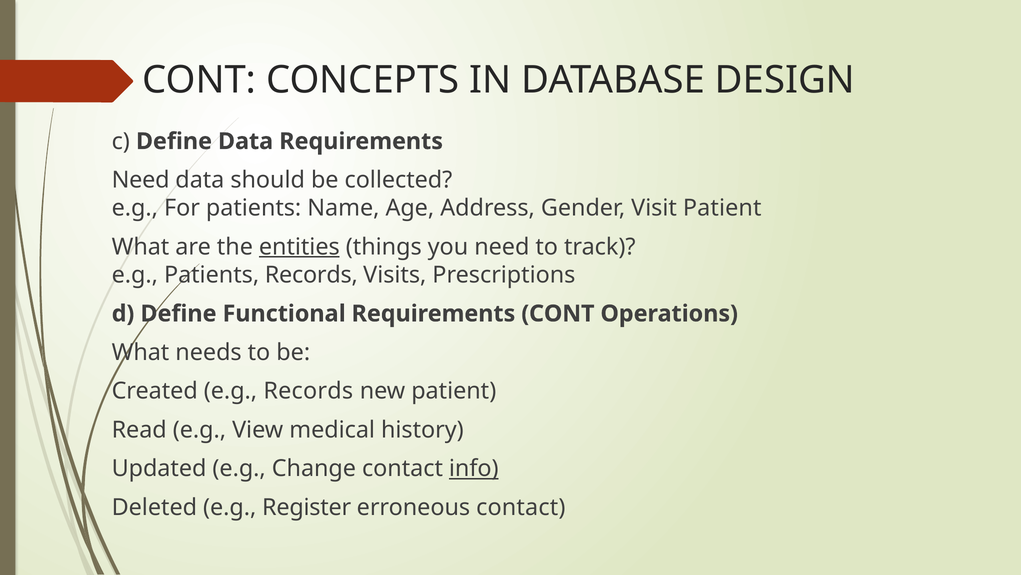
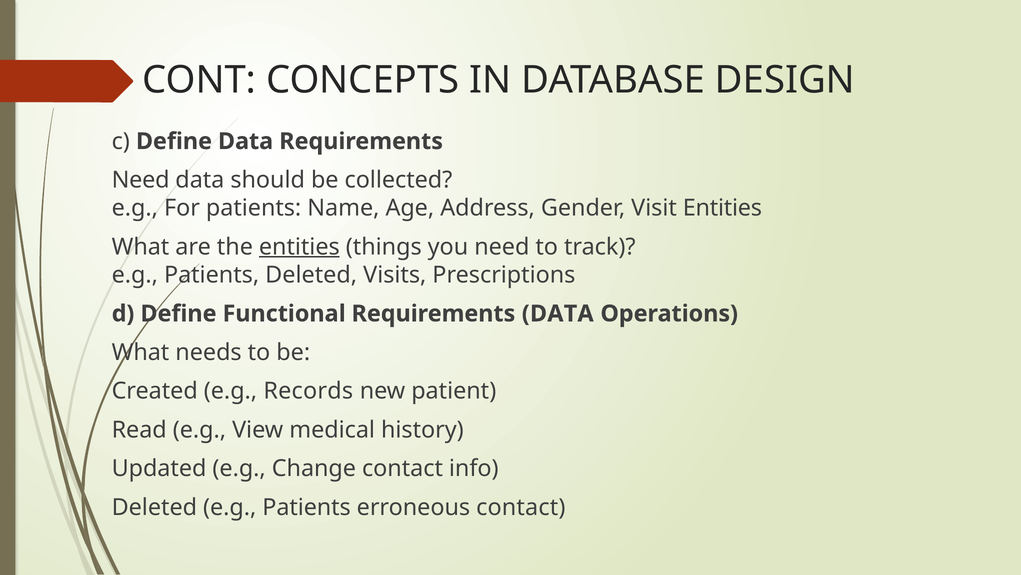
Visit Patient: Patient -> Entities (722, 208)
Patients Records: Records -> Deleted (311, 275)
Requirements CONT: CONT -> DATA (558, 313)
info underline: present -> none (474, 468)
Deleted e.g Register: Register -> Patients (307, 507)
